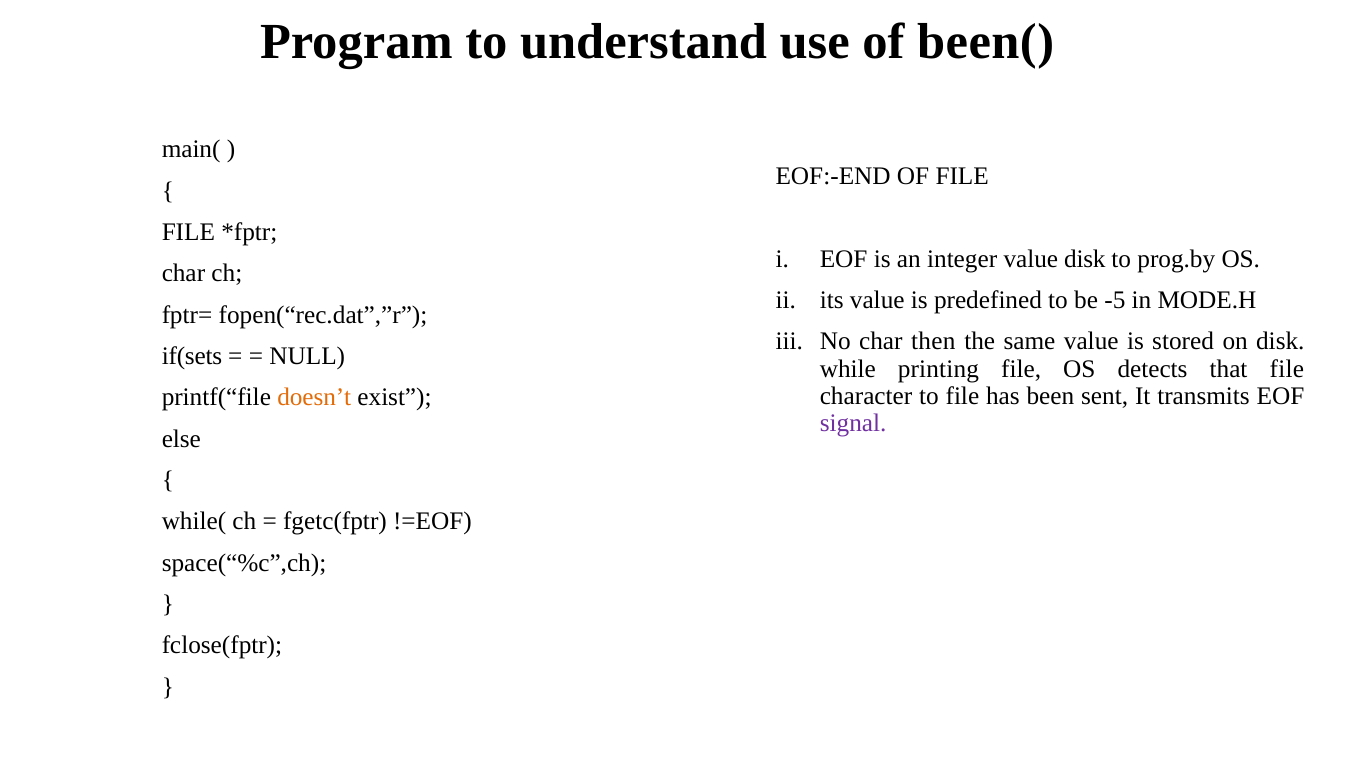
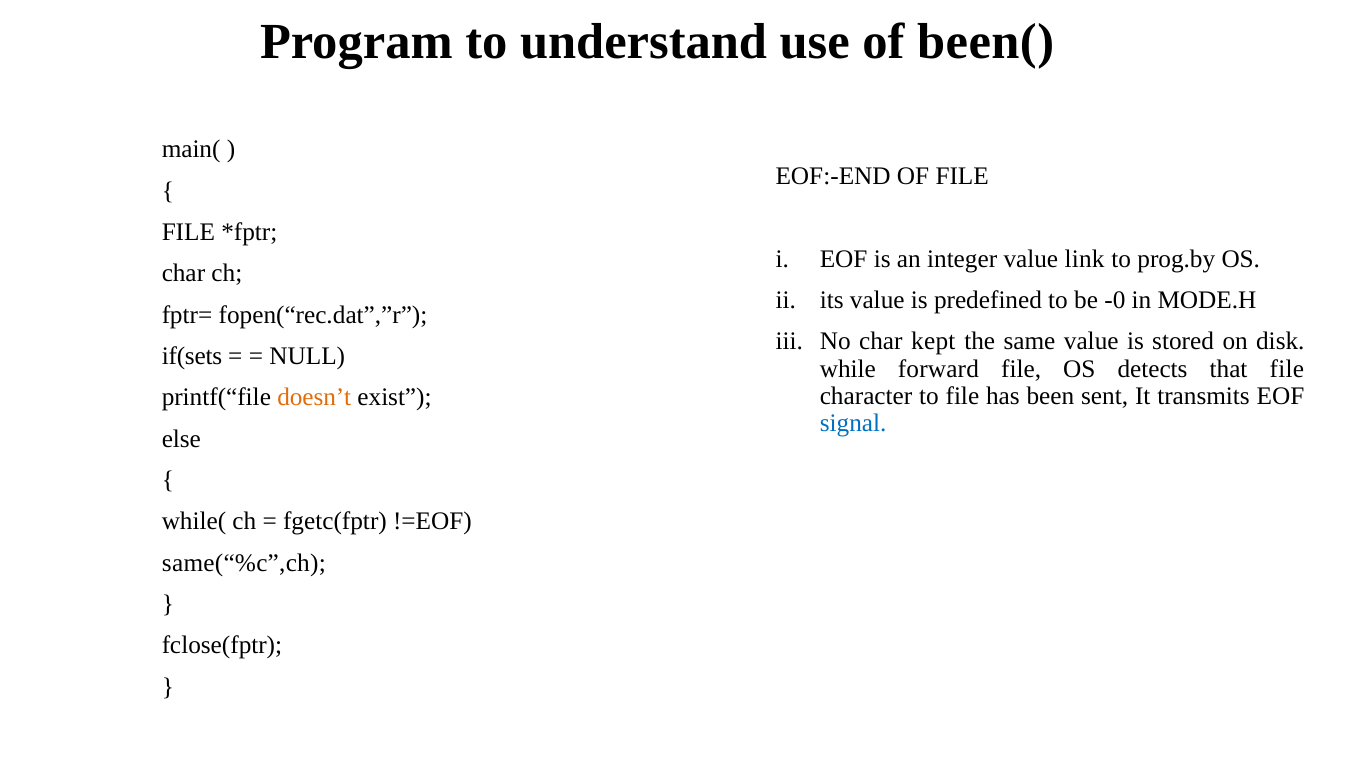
value disk: disk -> link (1085, 259)
-5: -5 -> -0 (1115, 300)
then: then -> kept (933, 342)
printing: printing -> forward (938, 369)
signal colour: purple -> blue (853, 424)
space(“%c”,ch: space(“%c”,ch -> same(“%c”,ch (244, 563)
